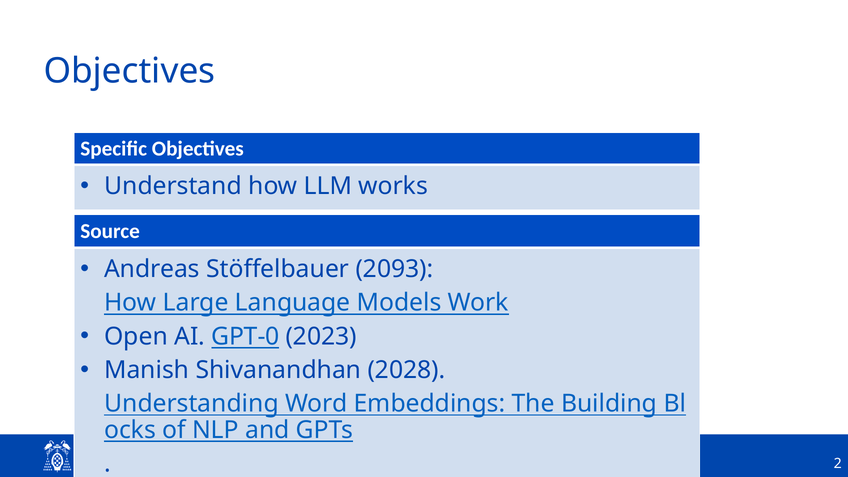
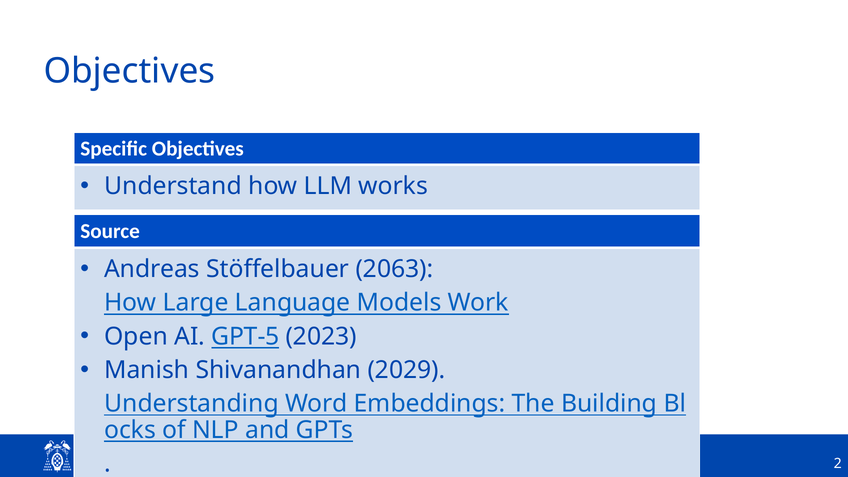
2093: 2093 -> 2063 (395, 269)
GPT-0: GPT-0 -> GPT-5 (245, 336)
2028: 2028 -> 2029 (407, 370)
